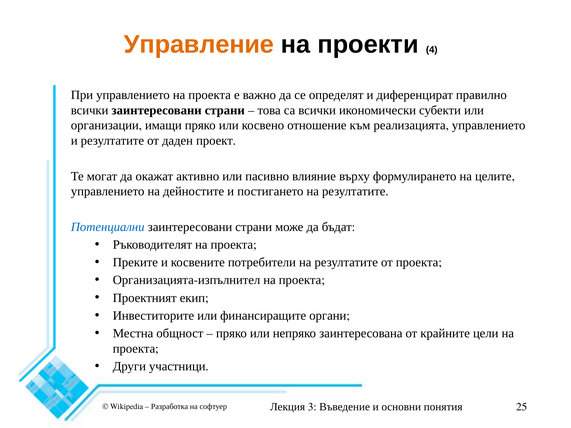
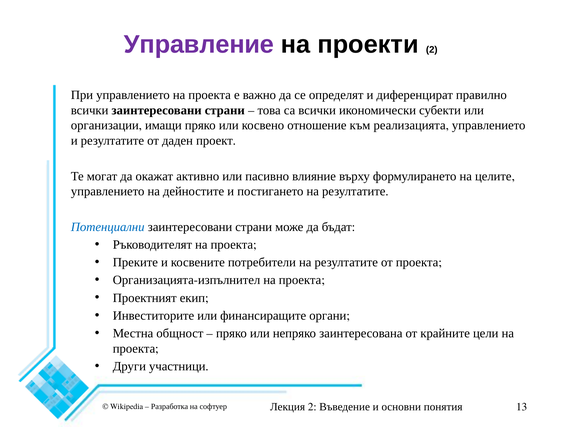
Управление colour: orange -> purple (199, 45)
проекти 4: 4 -> 2 (432, 50)
Лекция 3: 3 -> 2 (312, 407)
25: 25 -> 13 (522, 407)
